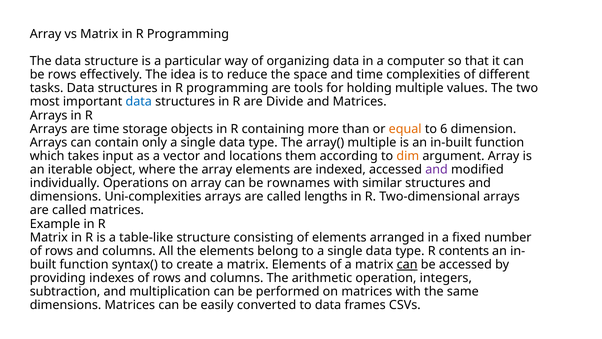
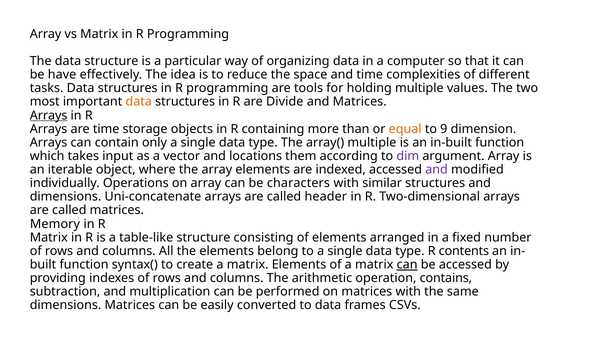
be rows: rows -> have (62, 75)
data colour: blue -> orange (139, 102)
Arrays underline: none -> present (49, 115)
6: 6 -> 9 (444, 129)
dim colour: orange -> purple (408, 156)
rownames: rownames -> characters (298, 183)
Uni-complexities: Uni-complexities -> Uni-concatenate (153, 197)
lengths: lengths -> header (326, 197)
Example: Example -> Memory (55, 224)
integers: integers -> contains (446, 278)
